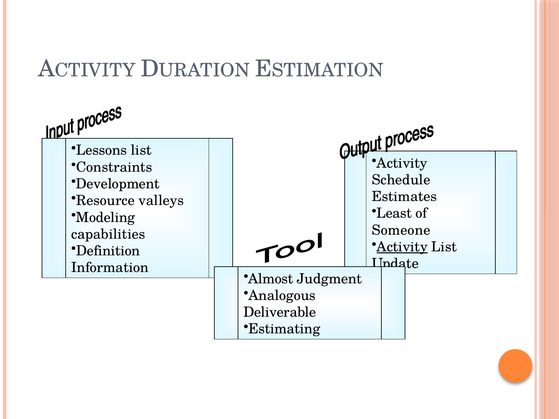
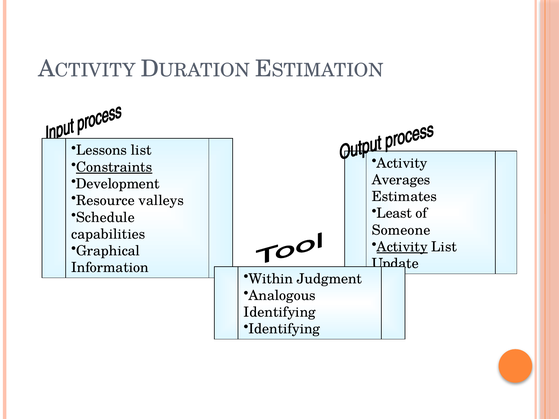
Constraints underline: none -> present (114, 167)
Schedule: Schedule -> Averages (401, 180)
Modeling: Modeling -> Schedule (105, 218)
Definition: Definition -> Graphical (108, 251)
Almost: Almost -> Within (271, 279)
Deliverable: Deliverable -> Identifying (280, 312)
Estimating: Estimating -> Identifying (284, 329)
